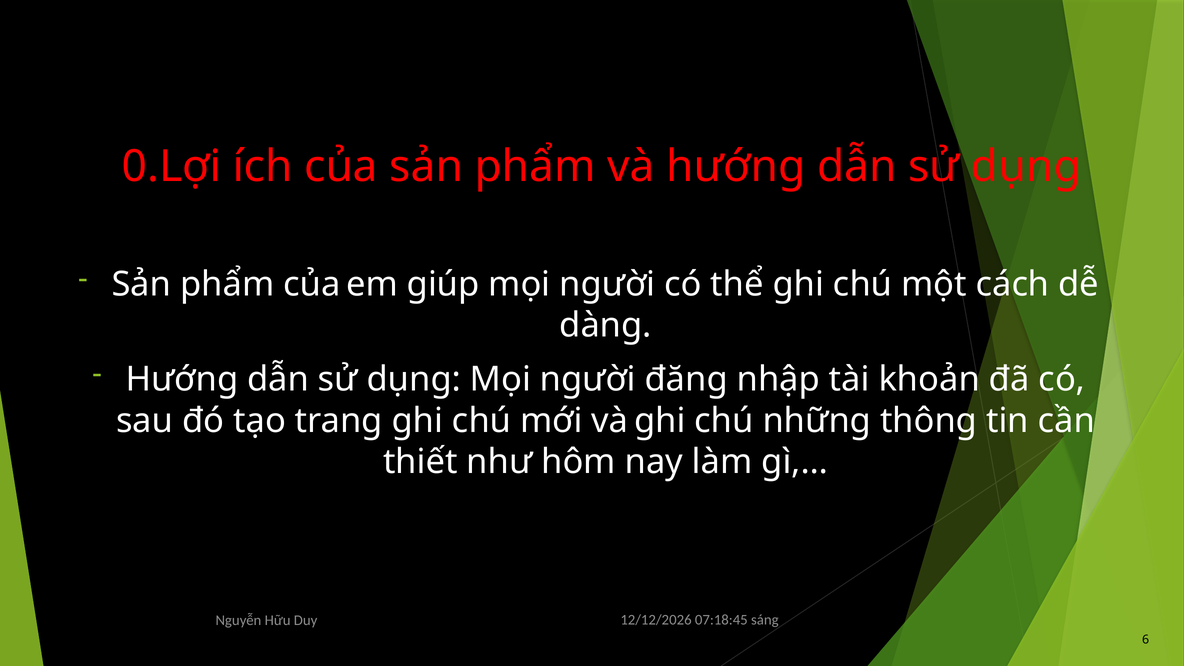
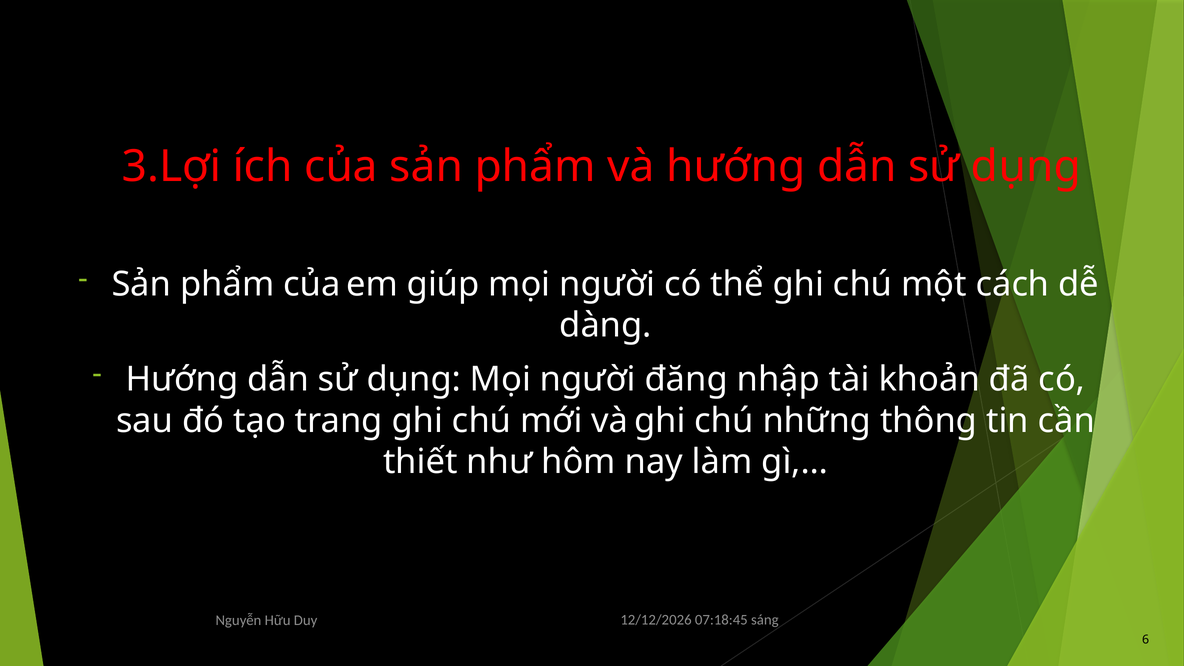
0.Lợi: 0.Lợi -> 3.Lợi (171, 167)
